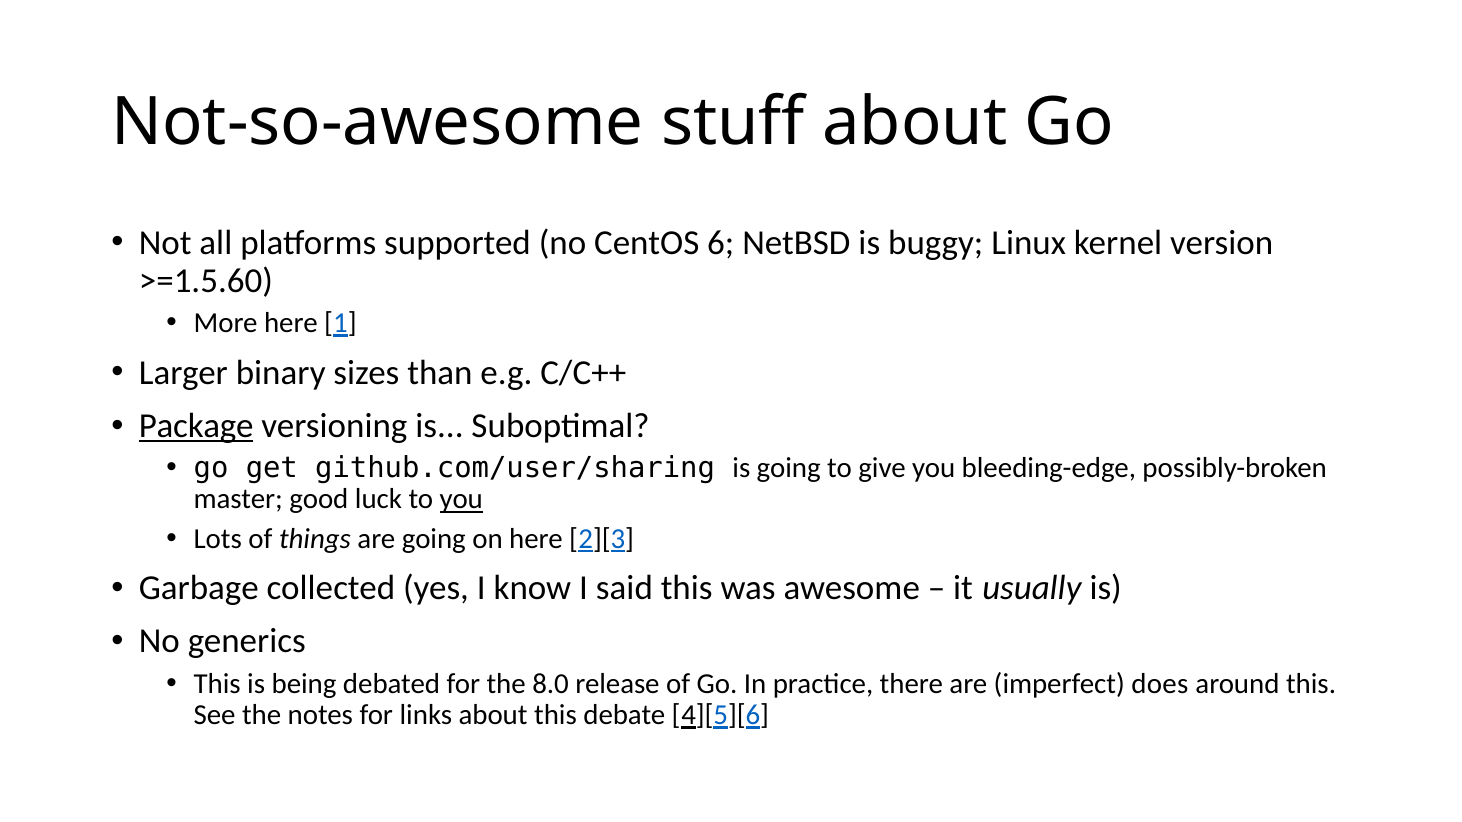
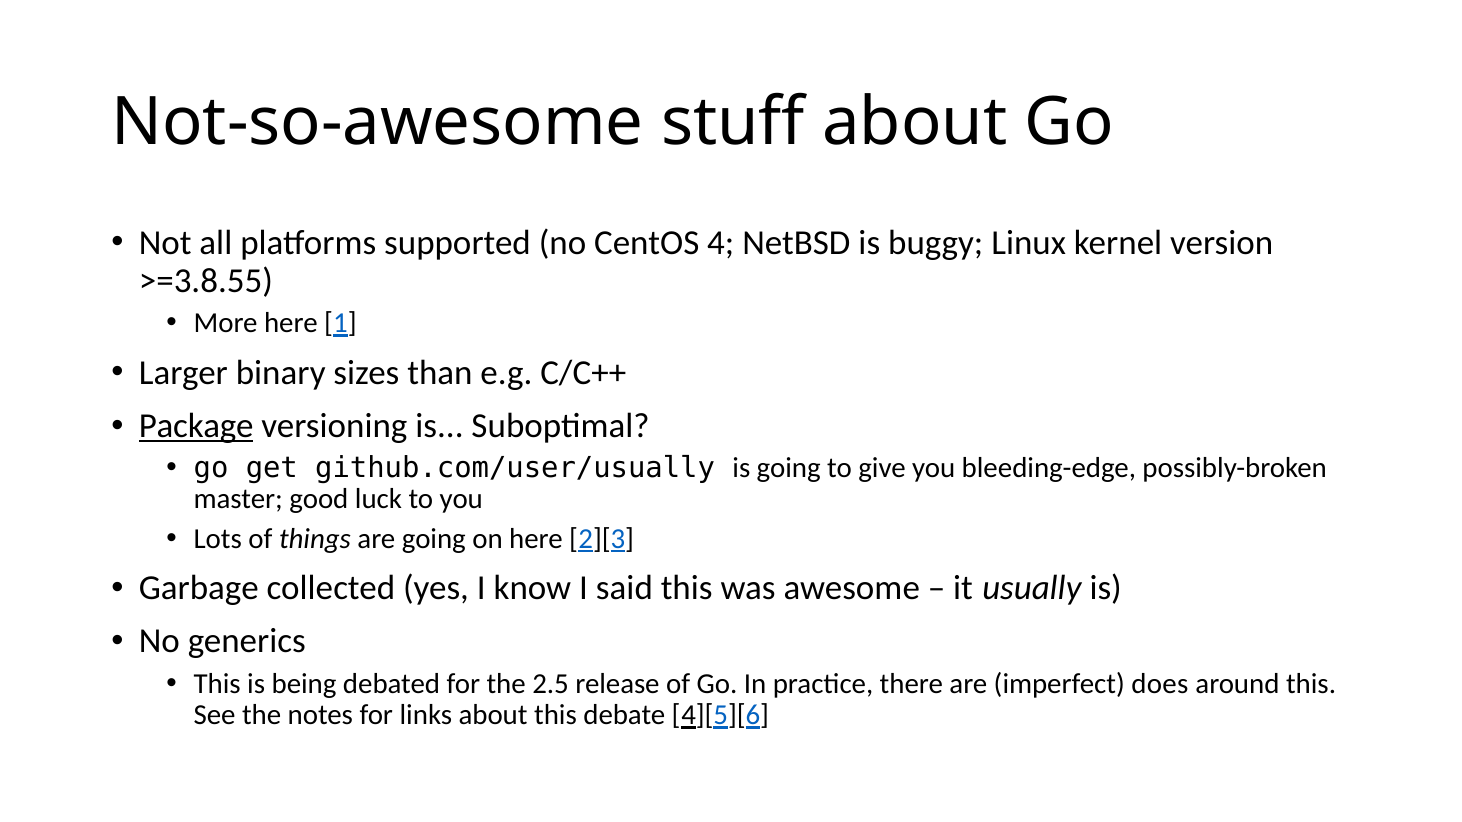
6: 6 -> 4 (721, 243)
>=1.5.60: >=1.5.60 -> >=3.8.55 (206, 281)
github.com/user/sharing: github.com/user/sharing -> github.com/user/usually (515, 468)
you underline: present -> none (461, 500)
8.0: 8.0 -> 2.5 (551, 684)
